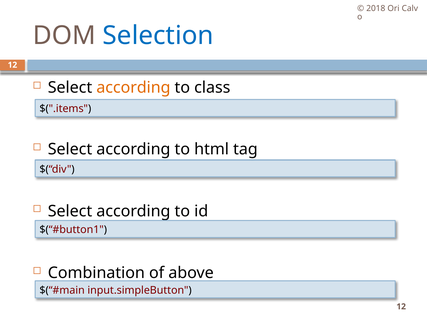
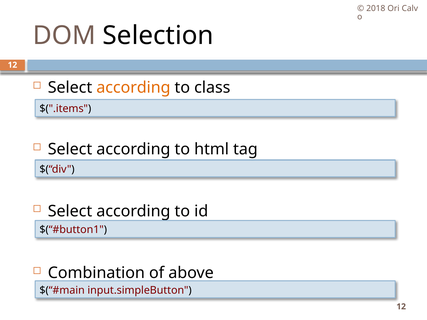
Selection colour: blue -> black (158, 36)
